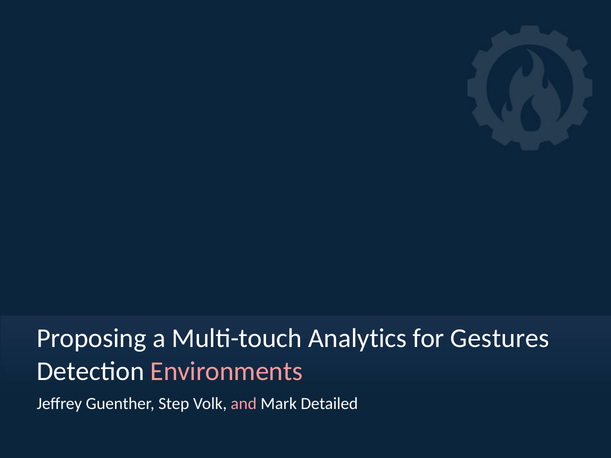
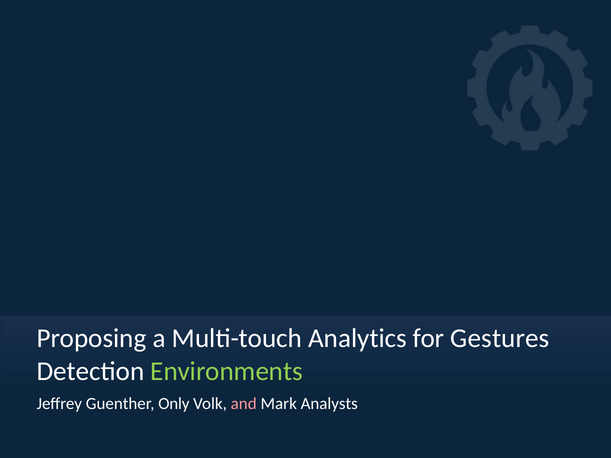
Environments colour: pink -> light green (227, 371)
Step: Step -> Only (174, 404)
Detailed: Detailed -> Analysts (329, 404)
